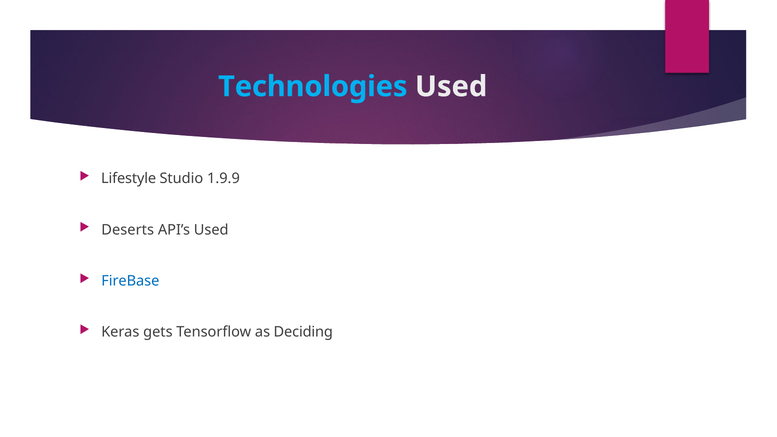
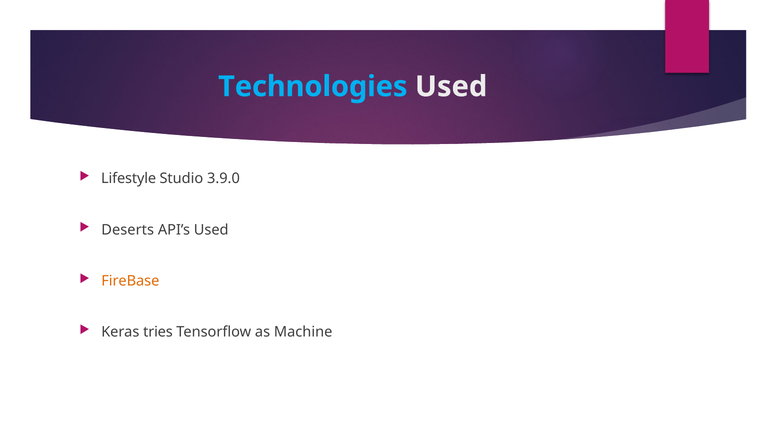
1.9.9: 1.9.9 -> 3.9.0 (223, 179)
FireBase colour: blue -> orange (130, 281)
gets: gets -> tries (158, 332)
Deciding: Deciding -> Machine (303, 332)
